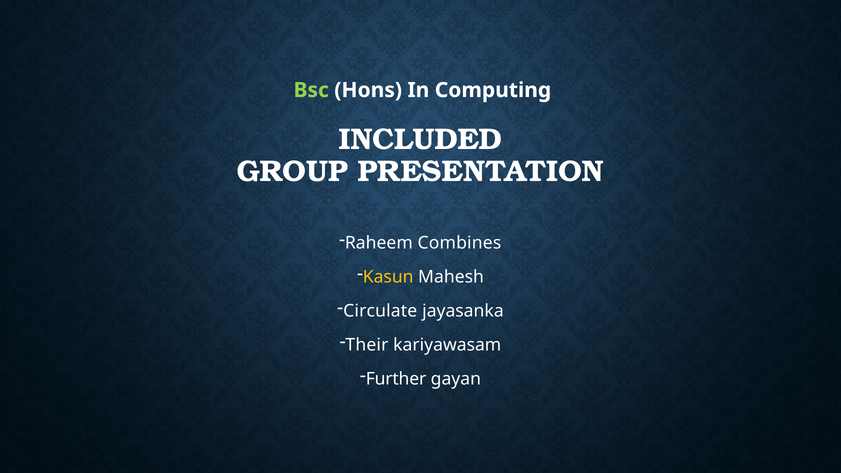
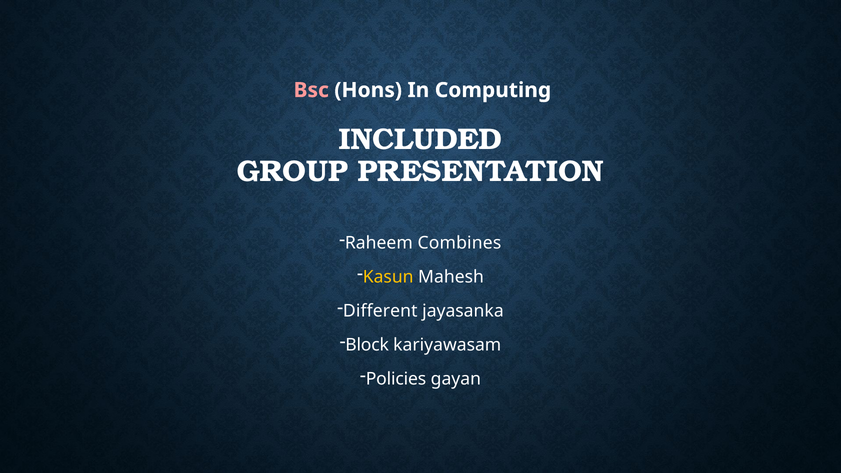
Bsc colour: light green -> pink (311, 90)
Circulate: Circulate -> Different (380, 311)
Their: Their -> Block (367, 345)
Further: Further -> Policies (396, 379)
